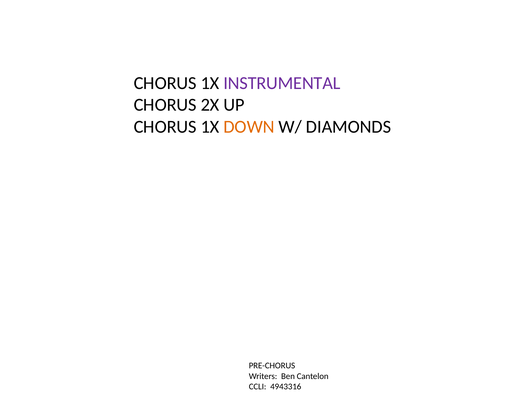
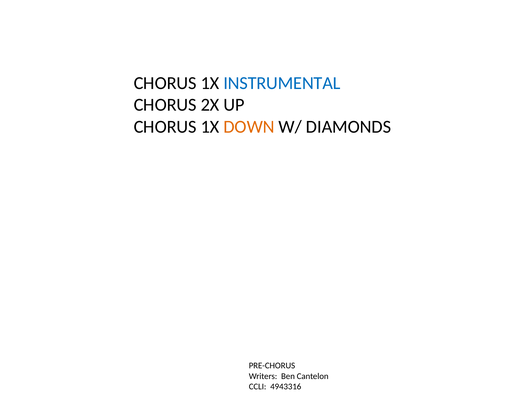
INSTRUMENTAL colour: purple -> blue (282, 83)
